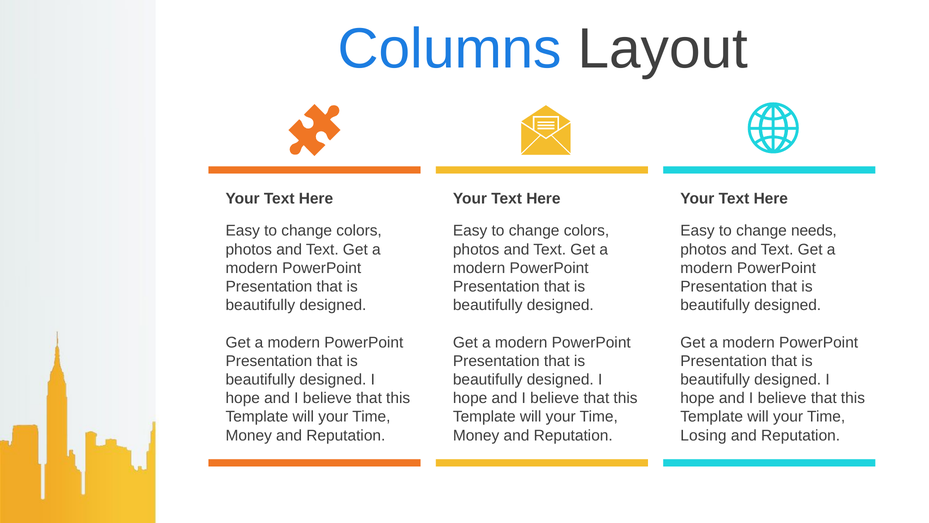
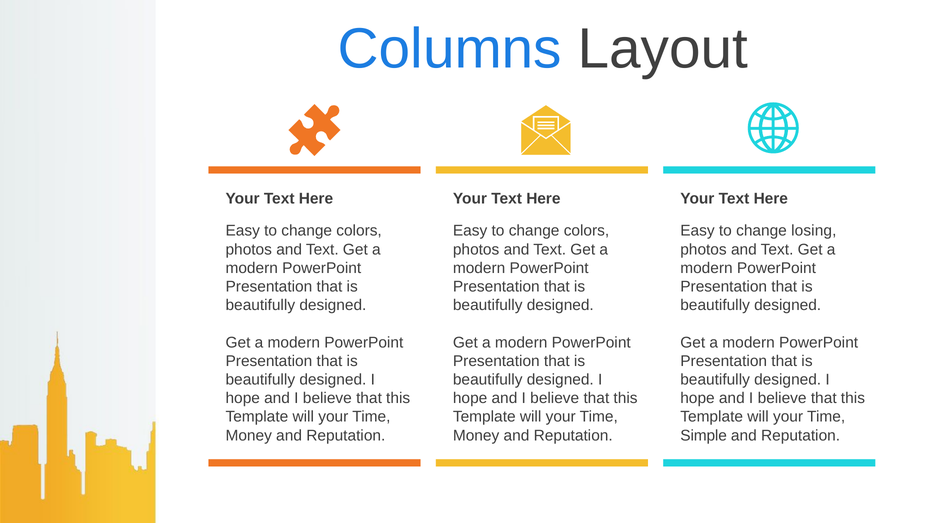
needs: needs -> losing (814, 231)
Losing: Losing -> Simple (704, 435)
